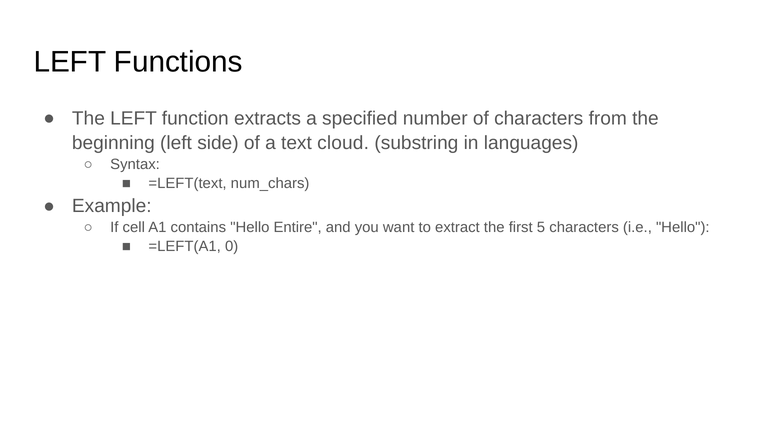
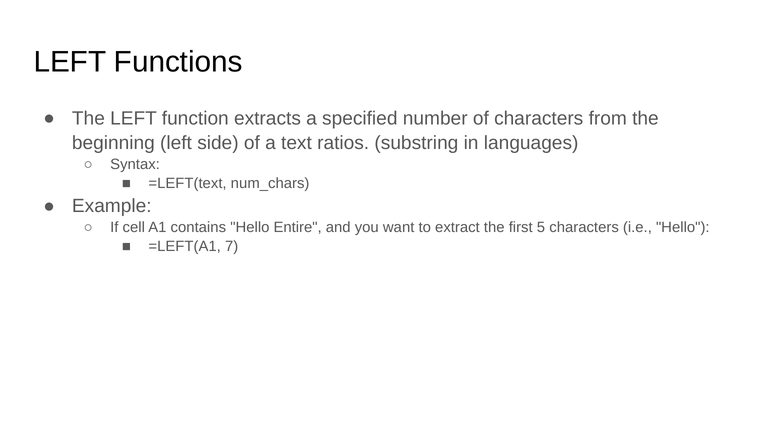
cloud: cloud -> ratios (343, 143)
0: 0 -> 7 (232, 247)
